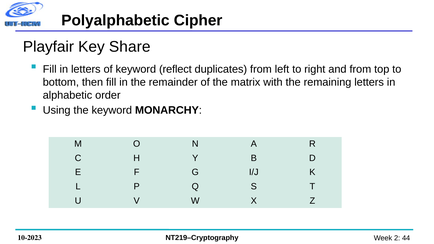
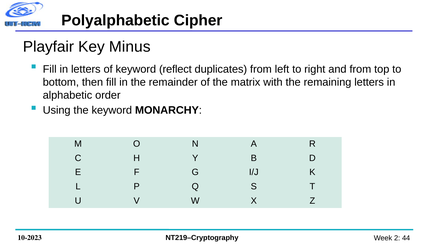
Share: Share -> Minus (130, 47)
